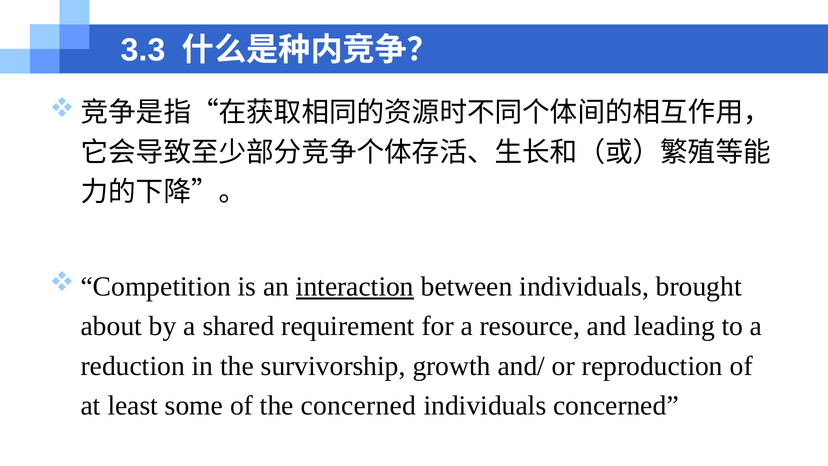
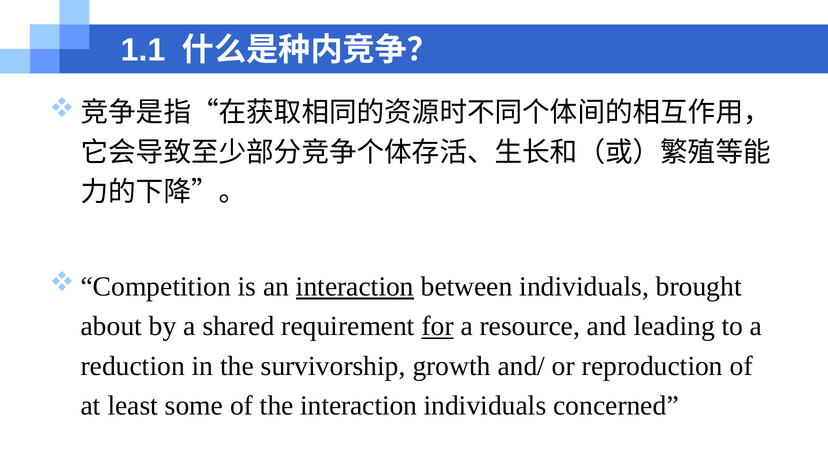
3.3: 3.3 -> 1.1 (143, 50)
for underline: none -> present (438, 326)
the concerned: concerned -> interaction (359, 406)
